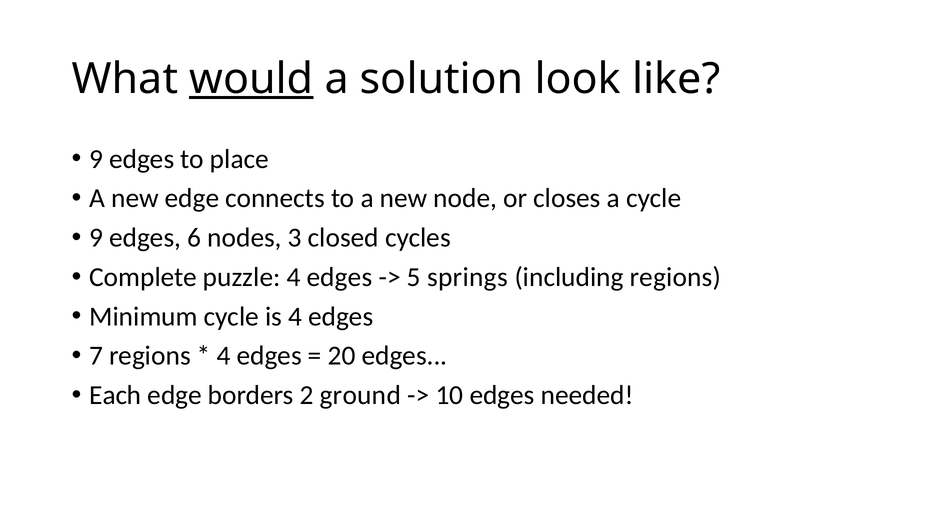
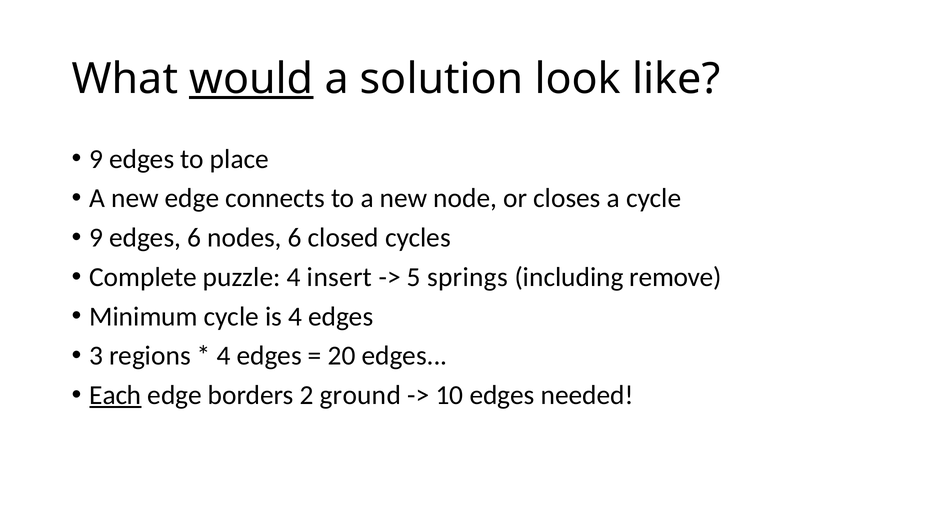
nodes 3: 3 -> 6 (295, 238)
puzzle 4 edges: edges -> insert (340, 277)
including regions: regions -> remove (676, 277)
7: 7 -> 3 (96, 356)
Each underline: none -> present (115, 395)
